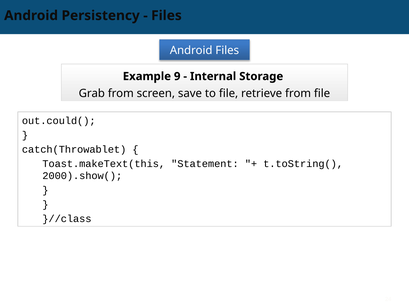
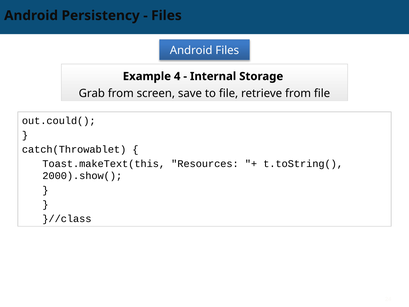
9: 9 -> 4 (177, 76)
Statement: Statement -> Resources (205, 164)
